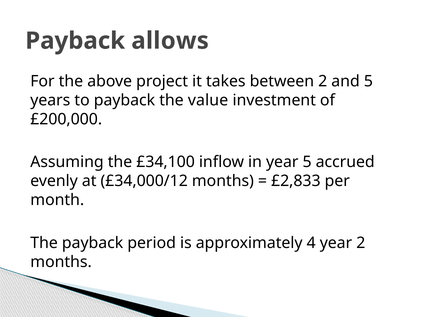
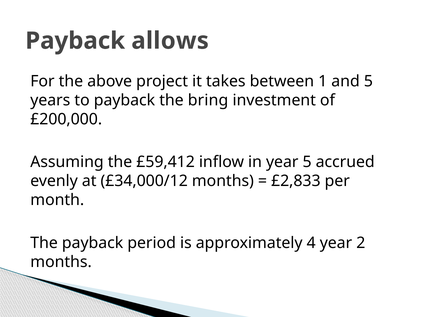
between 2: 2 -> 1 (323, 81)
value: value -> bring (208, 100)
£34,100: £34,100 -> £59,412 (166, 162)
